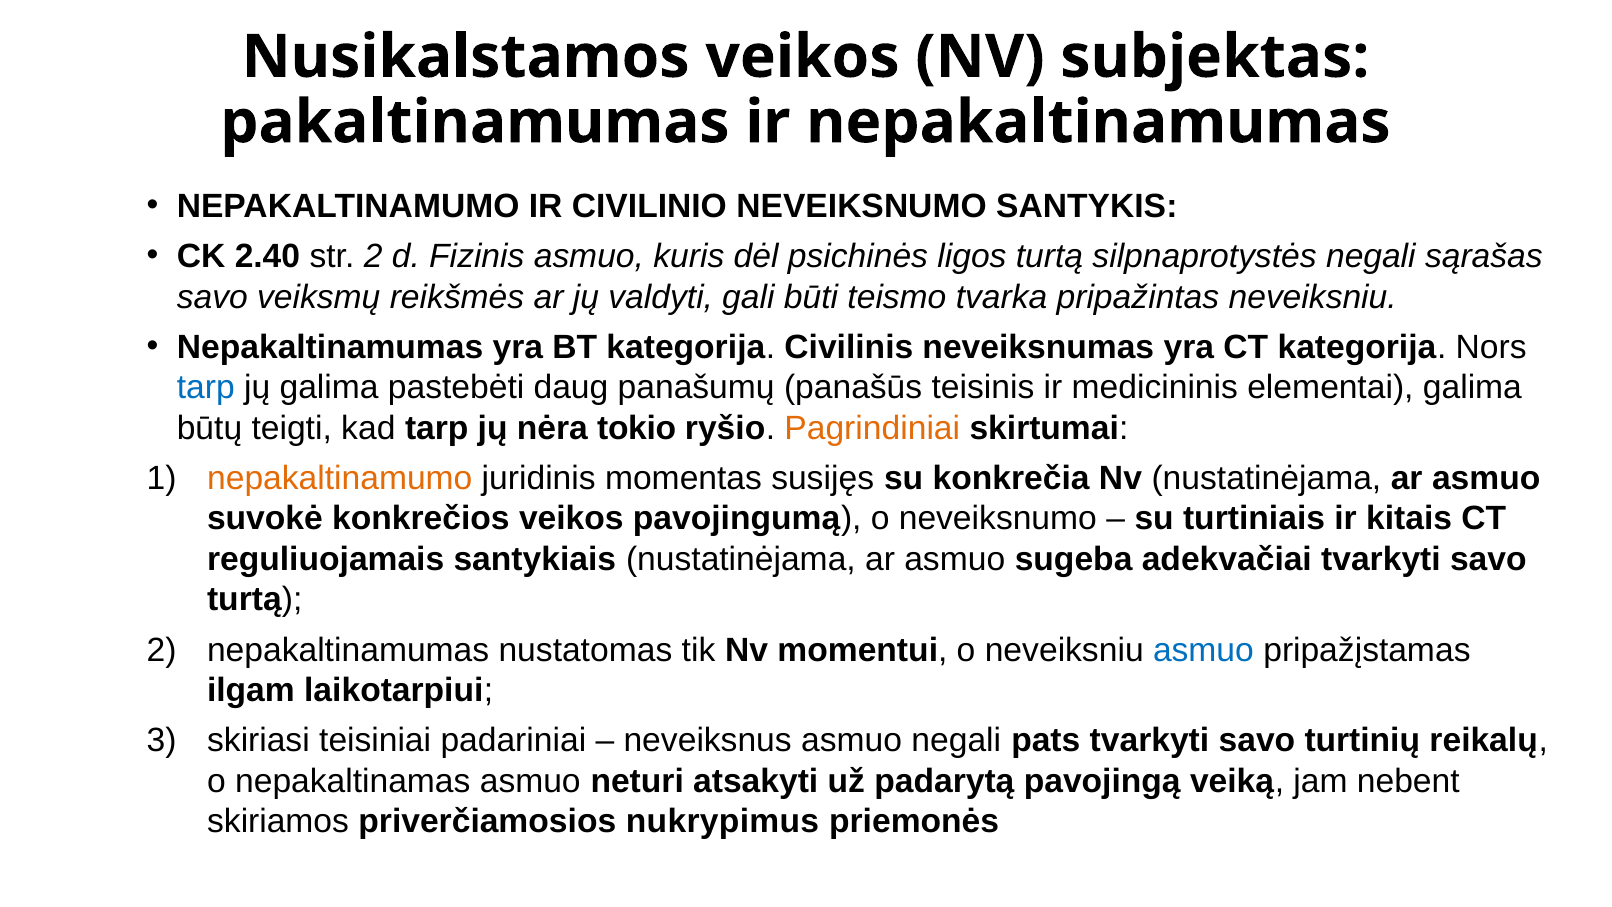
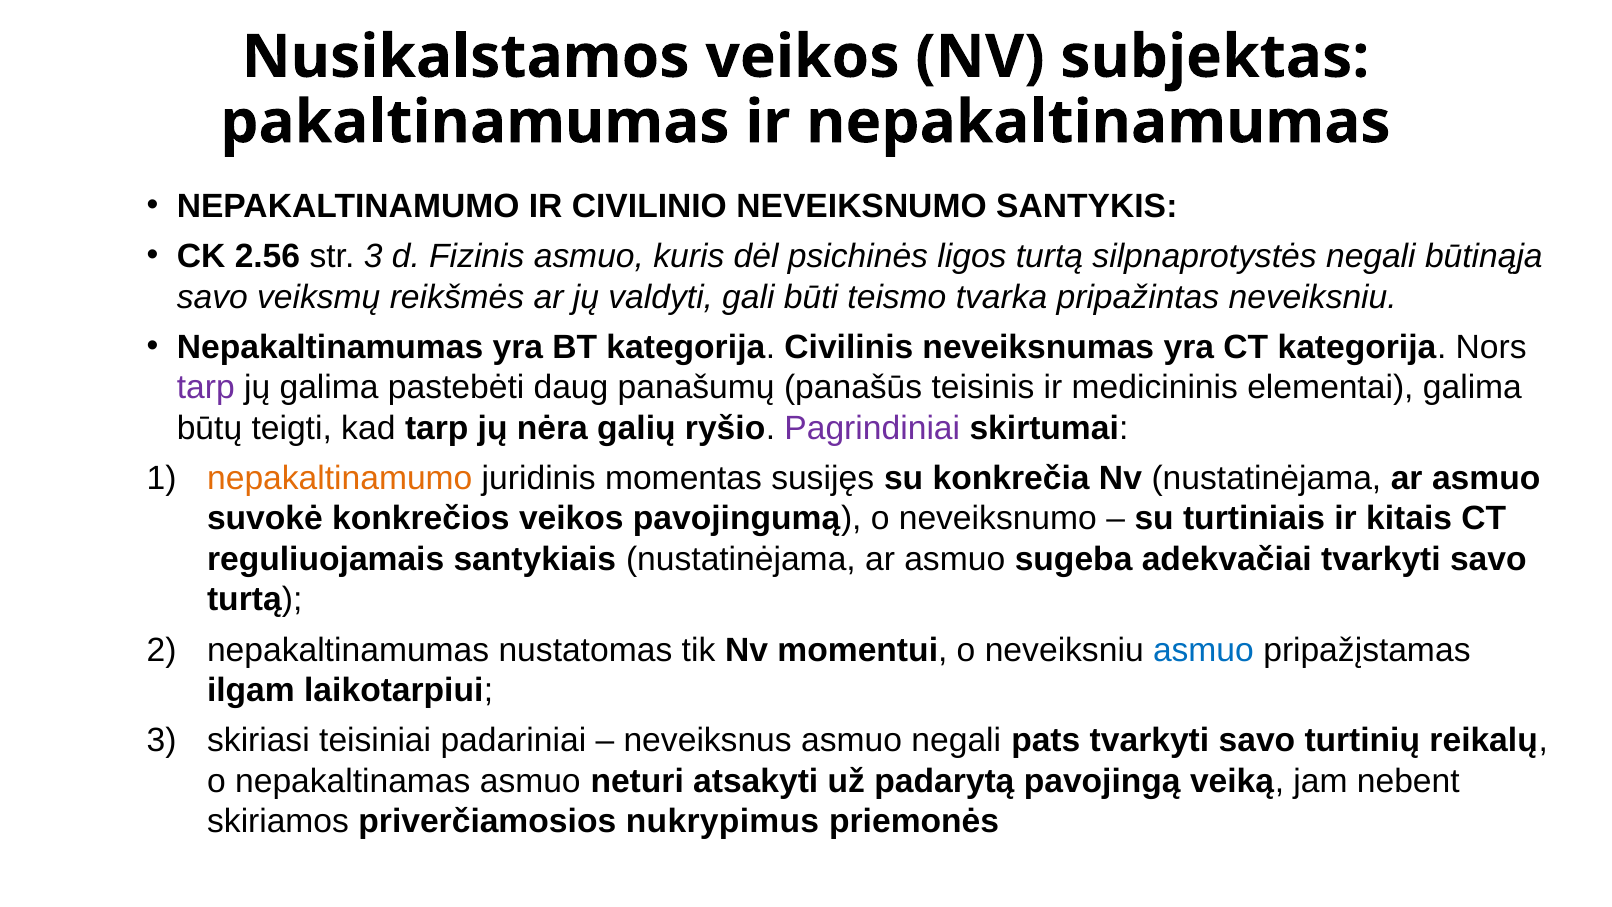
2.40: 2.40 -> 2.56 (267, 257)
str 2: 2 -> 3 (373, 257)
sąrašas: sąrašas -> būtinąja (1484, 257)
tarp colour: blue -> purple (206, 388)
tokio: tokio -> galių (636, 428)
Pagrindiniai colour: orange -> purple (872, 428)
